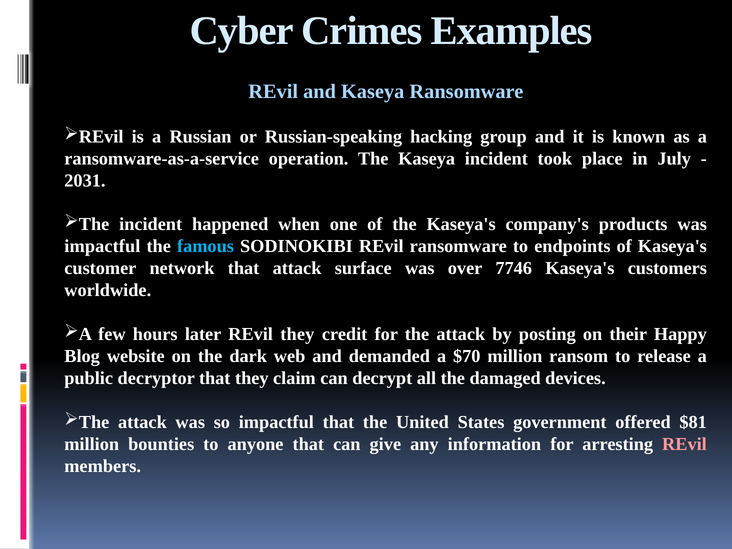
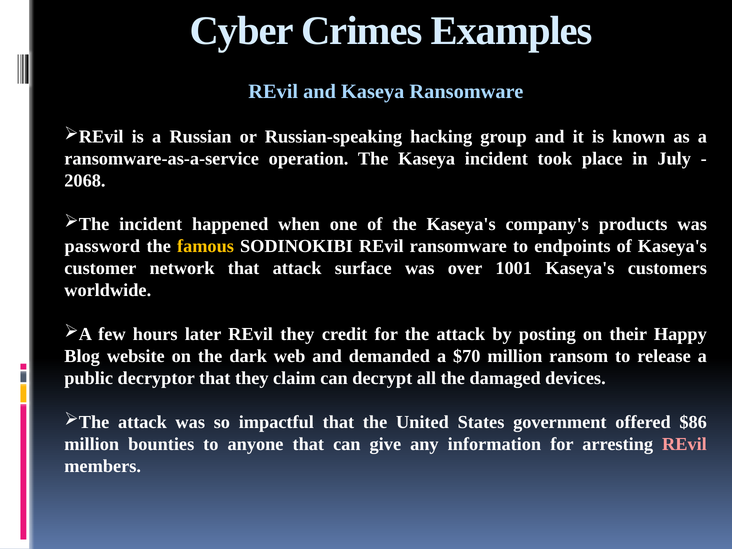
2031: 2031 -> 2068 (85, 181)
impactful: impactful -> password (102, 246)
famous colour: light blue -> yellow (205, 246)
7746: 7746 -> 1001 (514, 268)
$81: $81 -> $86 (693, 422)
